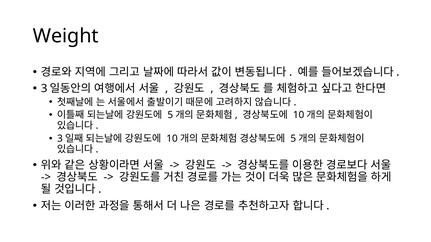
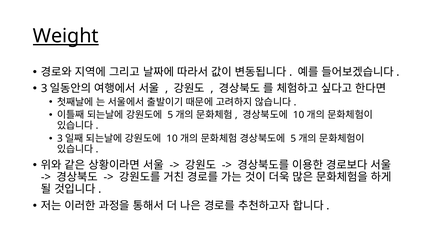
Weight underline: none -> present (66, 36)
